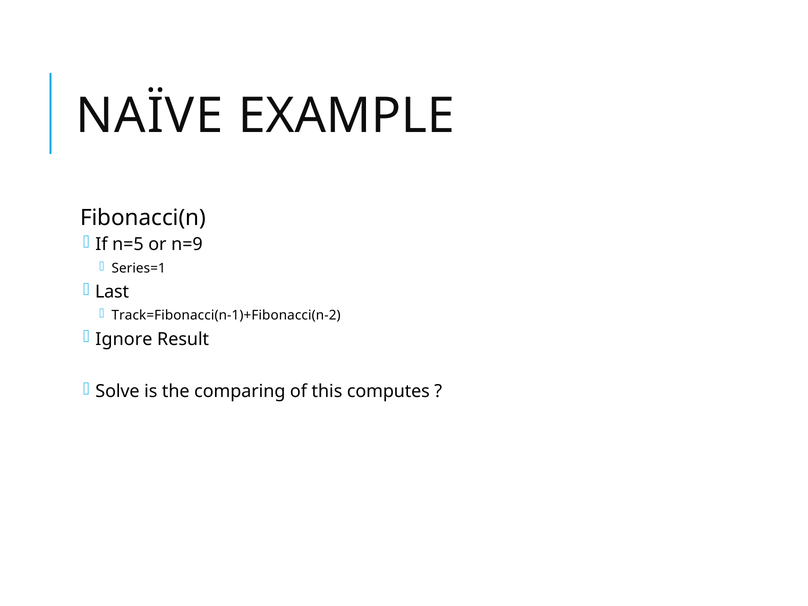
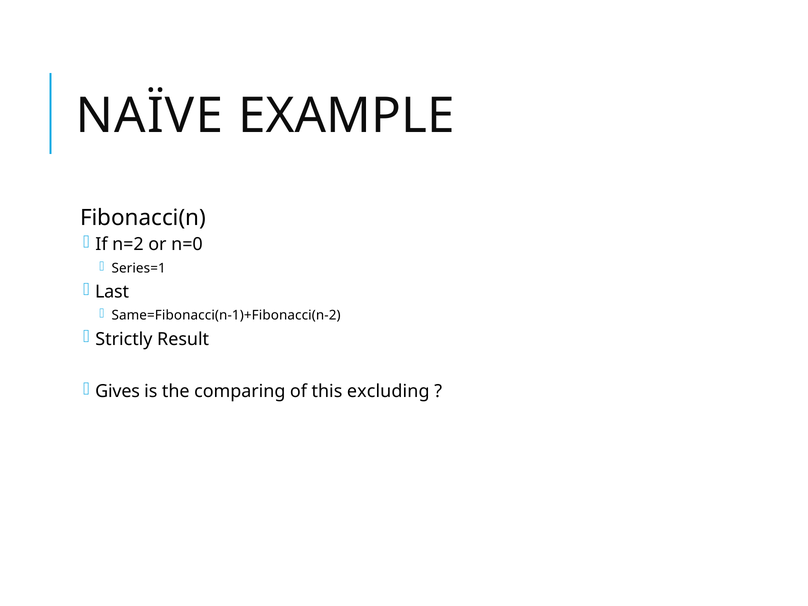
n=5: n=5 -> n=2 (128, 244)
n=9: n=9 -> n=0 (187, 244)
Track=Fibonacci(n-1)+Fibonacci(n-2: Track=Fibonacci(n-1)+Fibonacci(n-2 -> Same=Fibonacci(n-1)+Fibonacci(n-2 (226, 316)
Ignore: Ignore -> Strictly (124, 339)
Solve: Solve -> Gives (118, 391)
computes: computes -> excluding (388, 391)
